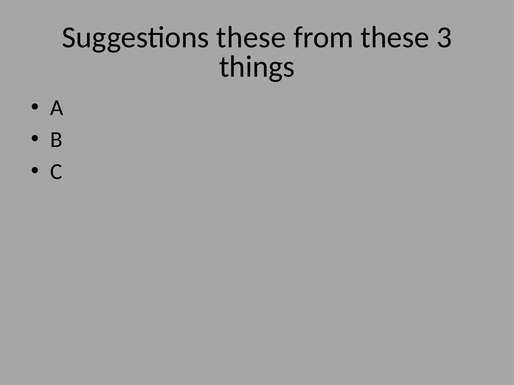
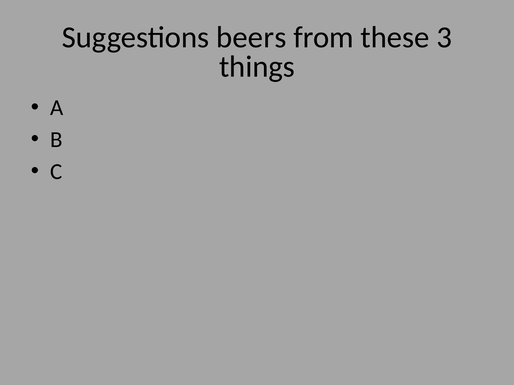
Suggestions these: these -> beers (251, 37)
